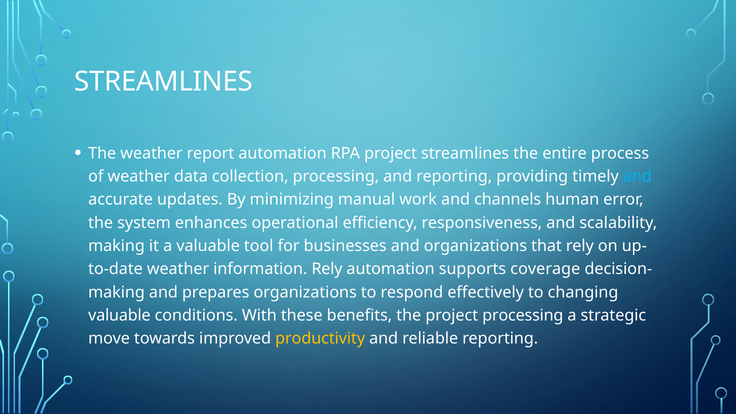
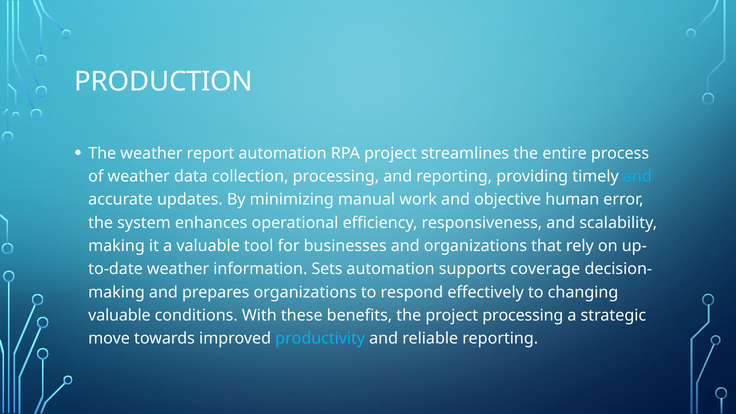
STREAMLINES: STREAMLINES -> PRODUCTION (164, 82)
channels: channels -> objective (508, 200)
information Rely: Rely -> Sets (327, 269)
productivity colour: yellow -> light blue (320, 339)
